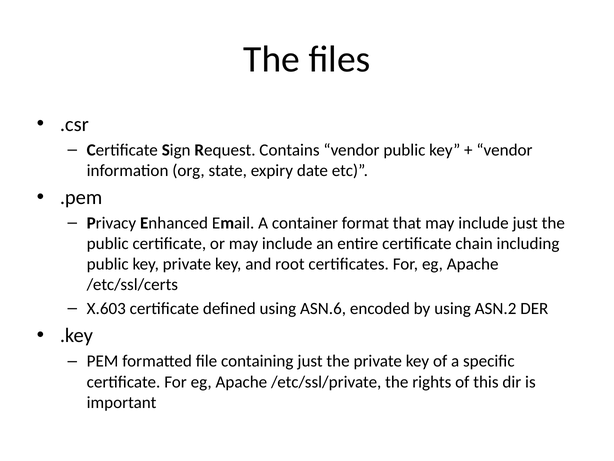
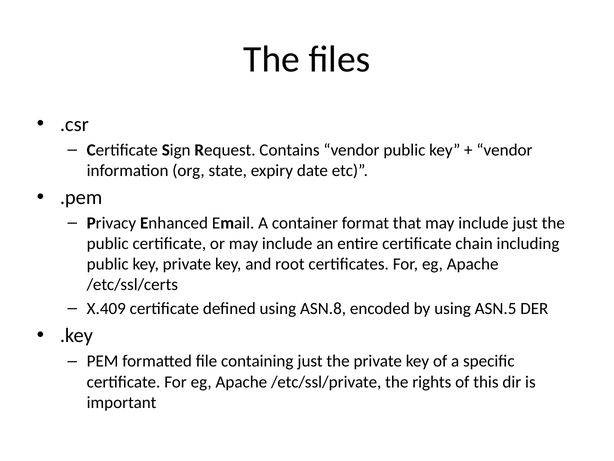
X.603: X.603 -> X.409 (106, 308)
ASN.6: ASN.6 -> ASN.8 (323, 308)
ASN.2: ASN.2 -> ASN.5 (496, 308)
